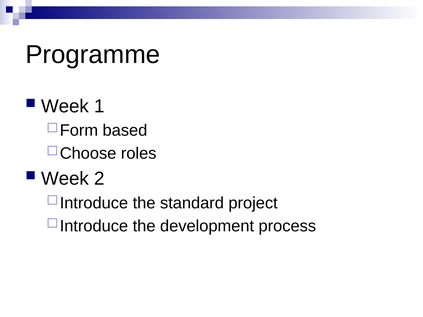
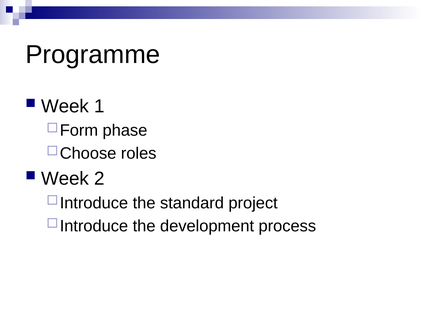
based: based -> phase (125, 131)
